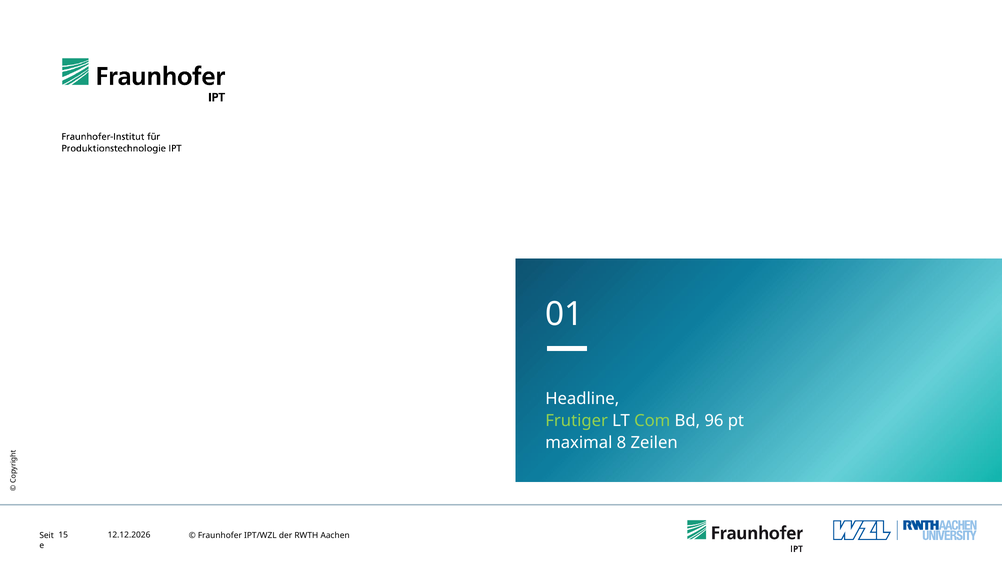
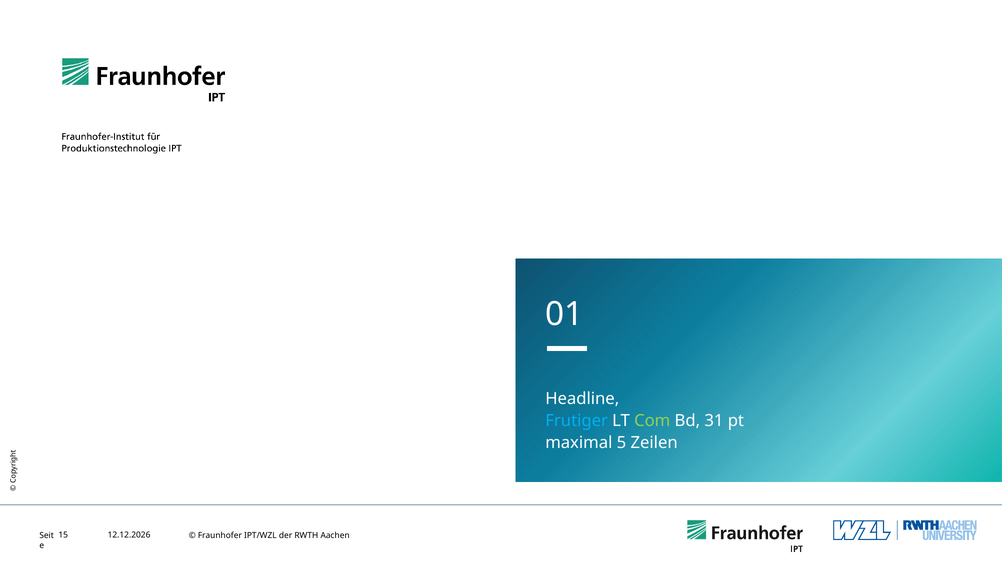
Frutiger colour: light green -> light blue (577, 421)
96: 96 -> 31 (714, 421)
8: 8 -> 5 (622, 443)
